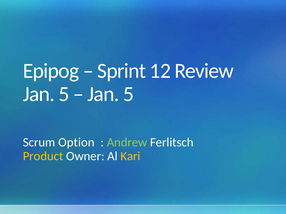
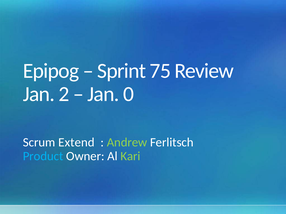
12: 12 -> 75 (160, 71)
5: 5 -> 2 (64, 94)
5: 5 -> 0 (128, 94)
Option: Option -> Extend (76, 143)
Product colour: yellow -> light blue (43, 156)
Kari colour: yellow -> light green (130, 156)
